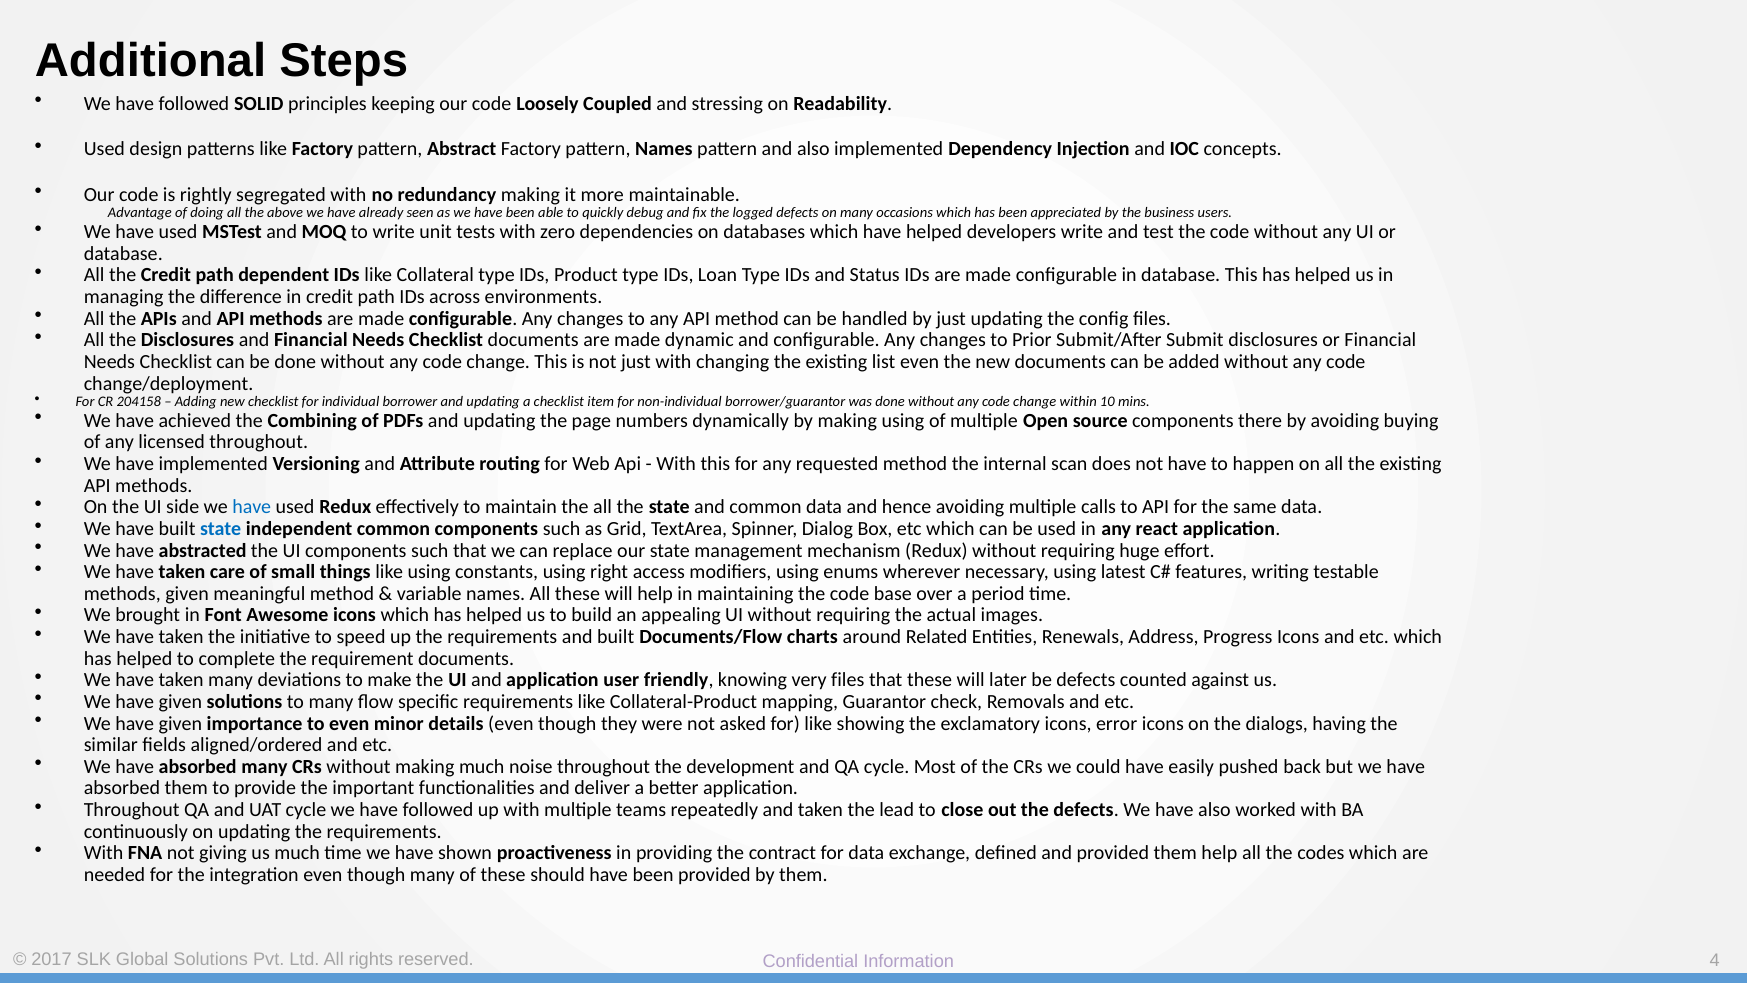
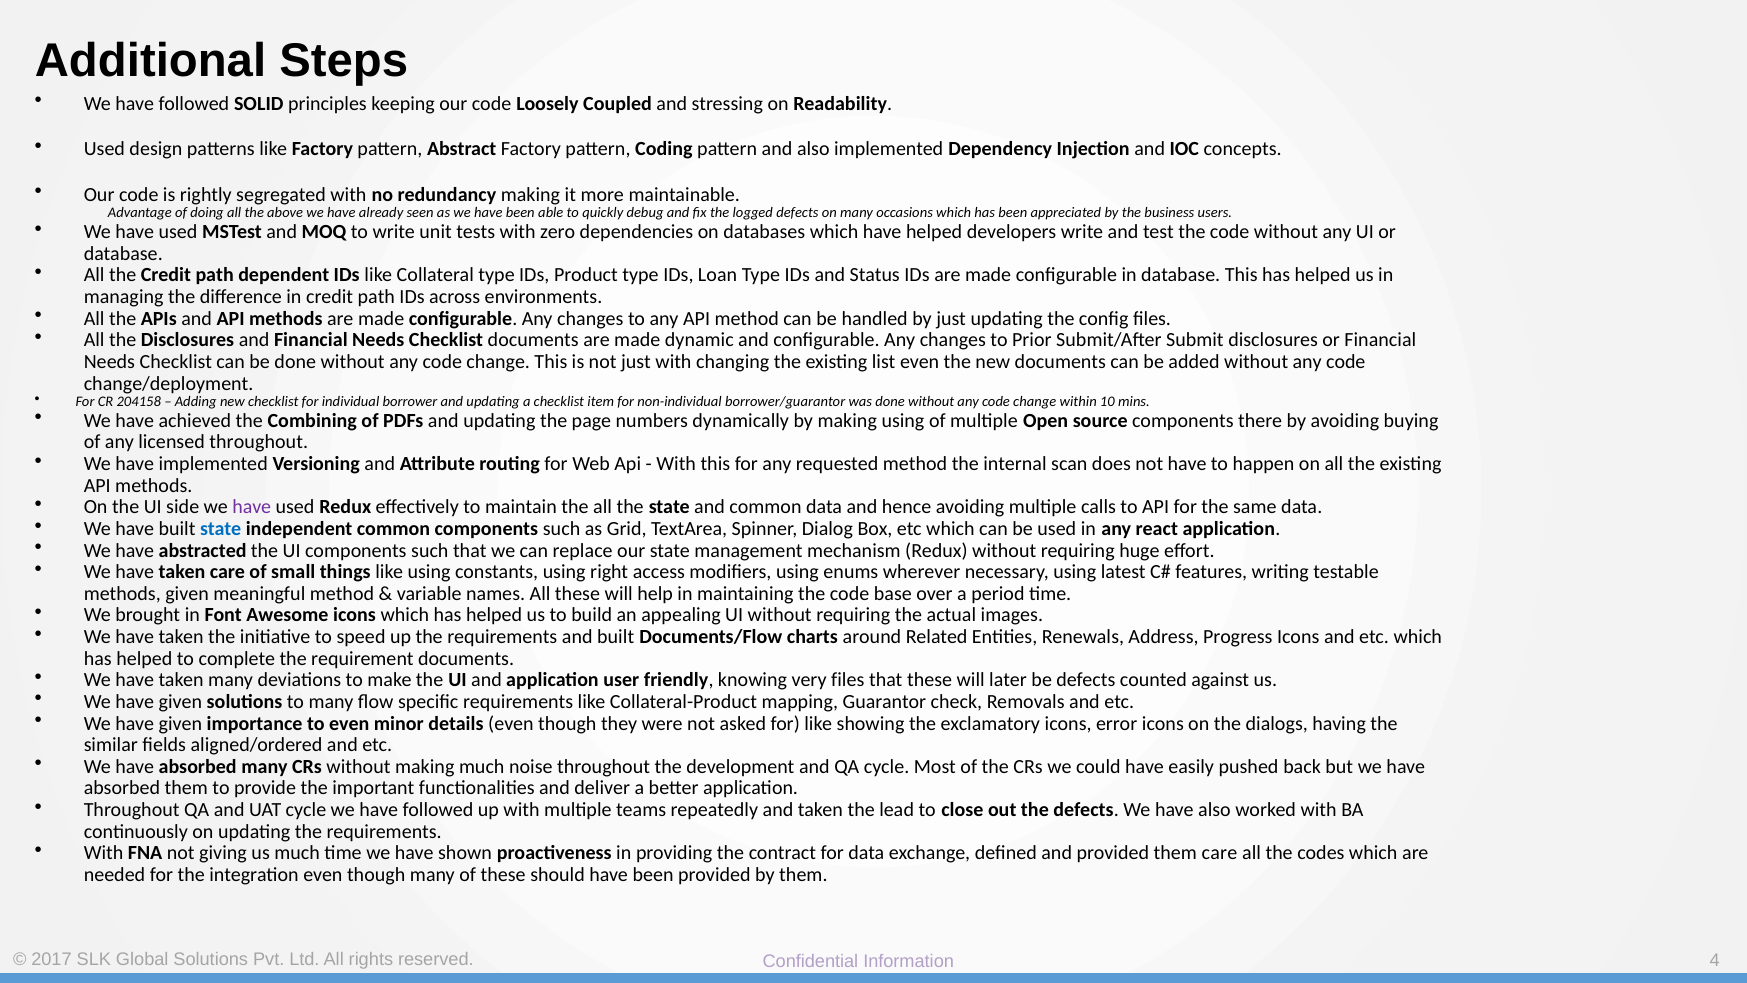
pattern Names: Names -> Coding (664, 149)
have colour: blue -> purple (252, 507)
them help: help -> care (1219, 853)
